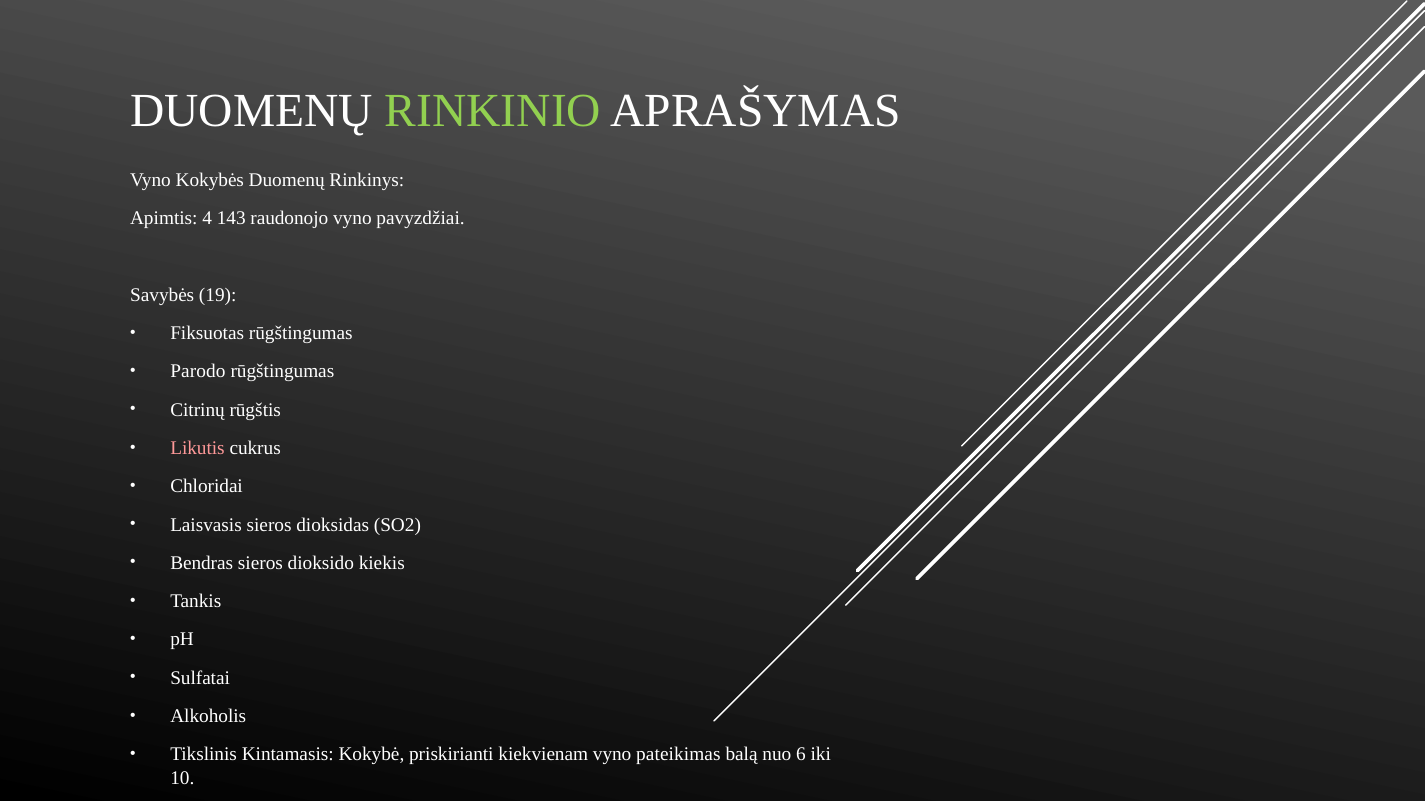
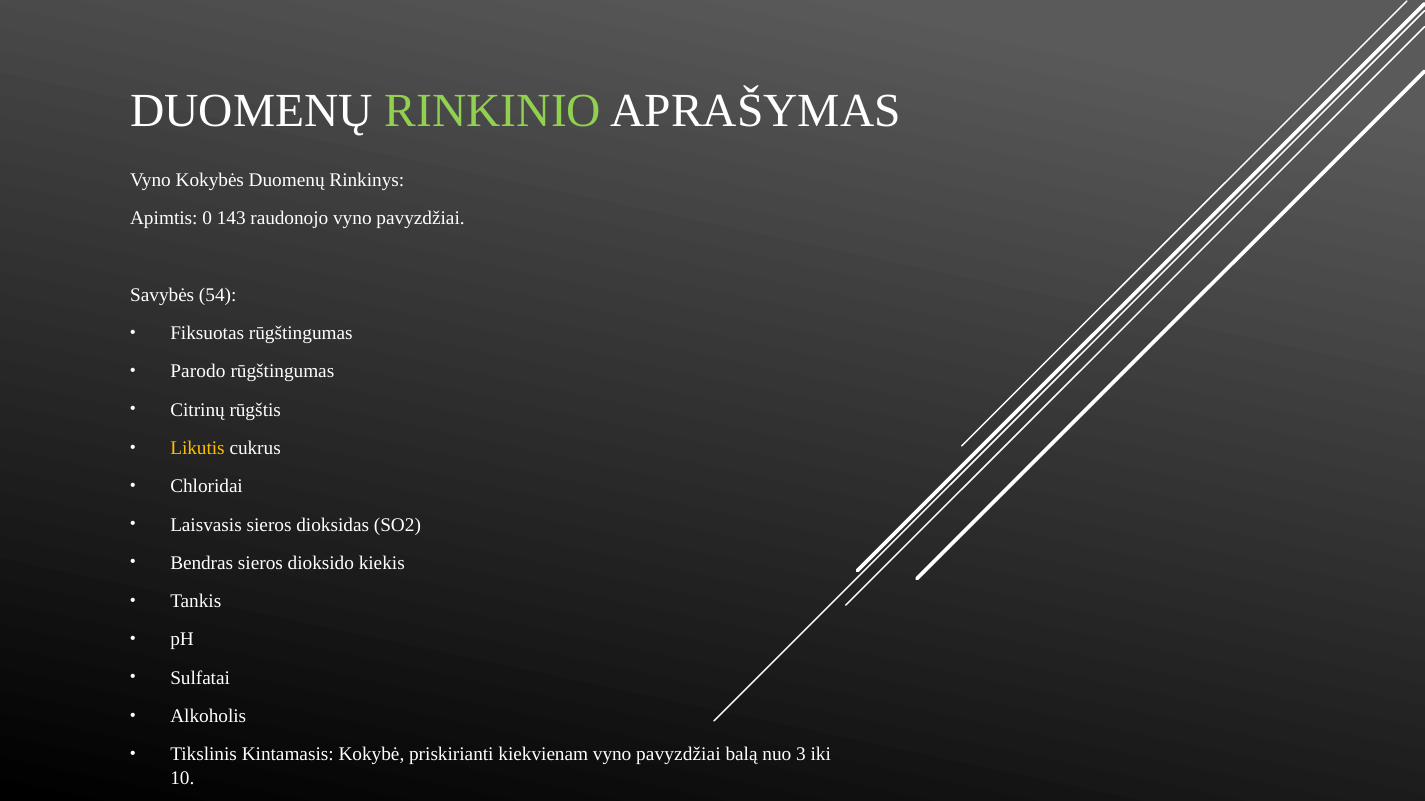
4: 4 -> 0 (207, 218)
19: 19 -> 54 (218, 295)
Likutis colour: pink -> yellow (197, 448)
kiekvienam vyno pateikimas: pateikimas -> pavyzdžiai (678, 755)
6: 6 -> 3 (801, 755)
